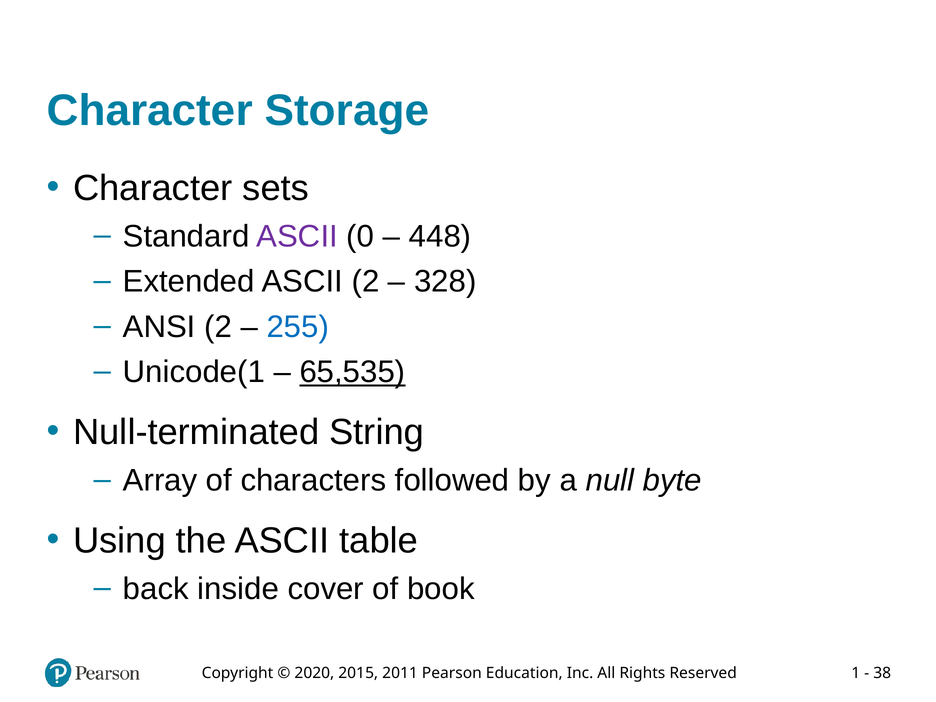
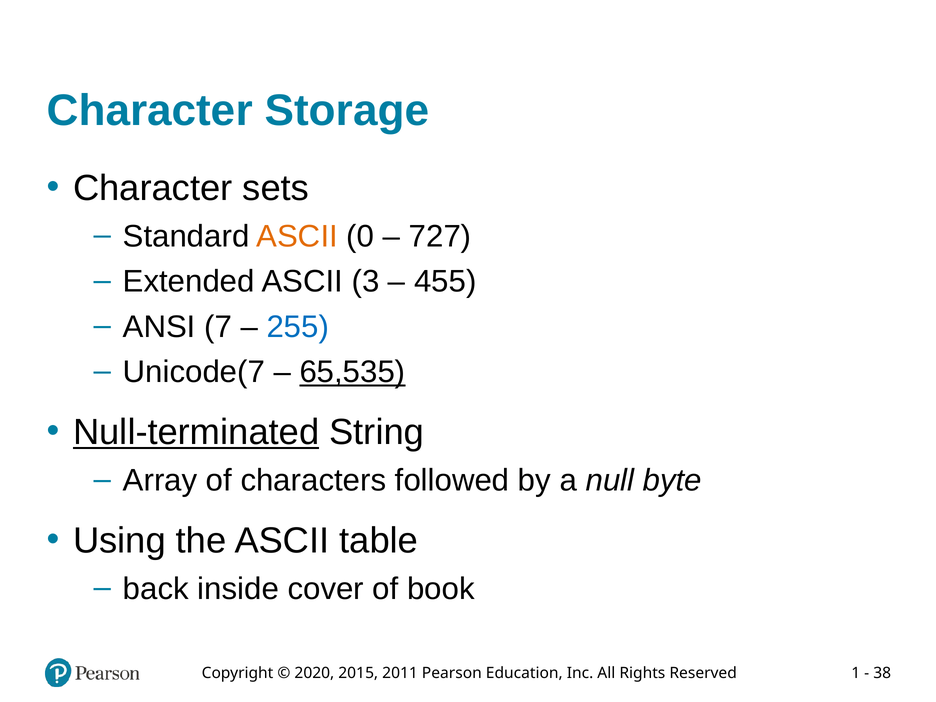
ASCII colour: purple -> orange (297, 236)
448: 448 -> 727 (440, 236)
ASCII 2: 2 -> 3 (366, 281)
328: 328 -> 455 (445, 281)
ANSI 2: 2 -> 7 (218, 327)
Unicode(1: Unicode(1 -> Unicode(7 (194, 372)
Null-terminated underline: none -> present (196, 432)
